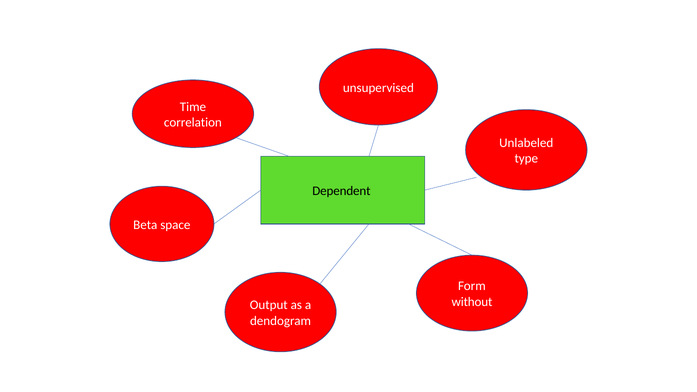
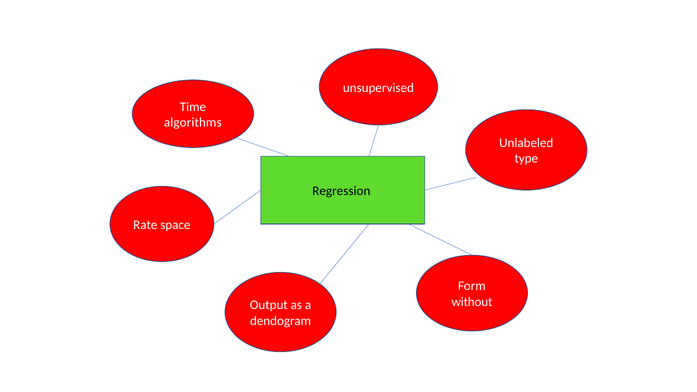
correlation: correlation -> algorithms (193, 123)
Dependent: Dependent -> Regression (341, 191)
Beta: Beta -> Rate (145, 225)
